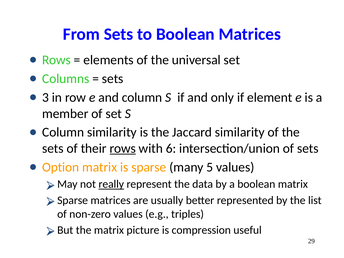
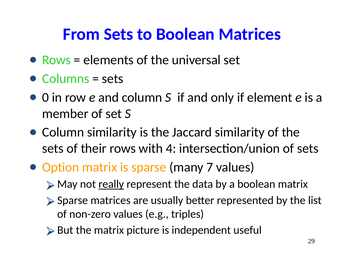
3: 3 -> 0 (46, 98)
rows underline: present -> none (123, 148)
6: 6 -> 4 (171, 148)
5: 5 -> 7 (210, 167)
compression: compression -> independent (201, 230)
